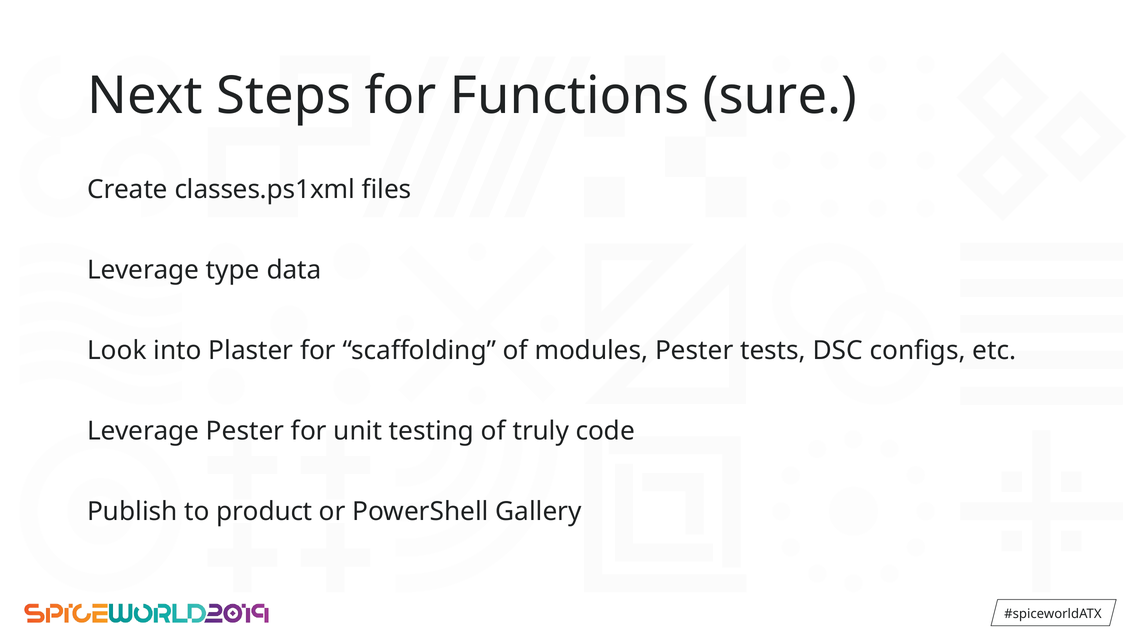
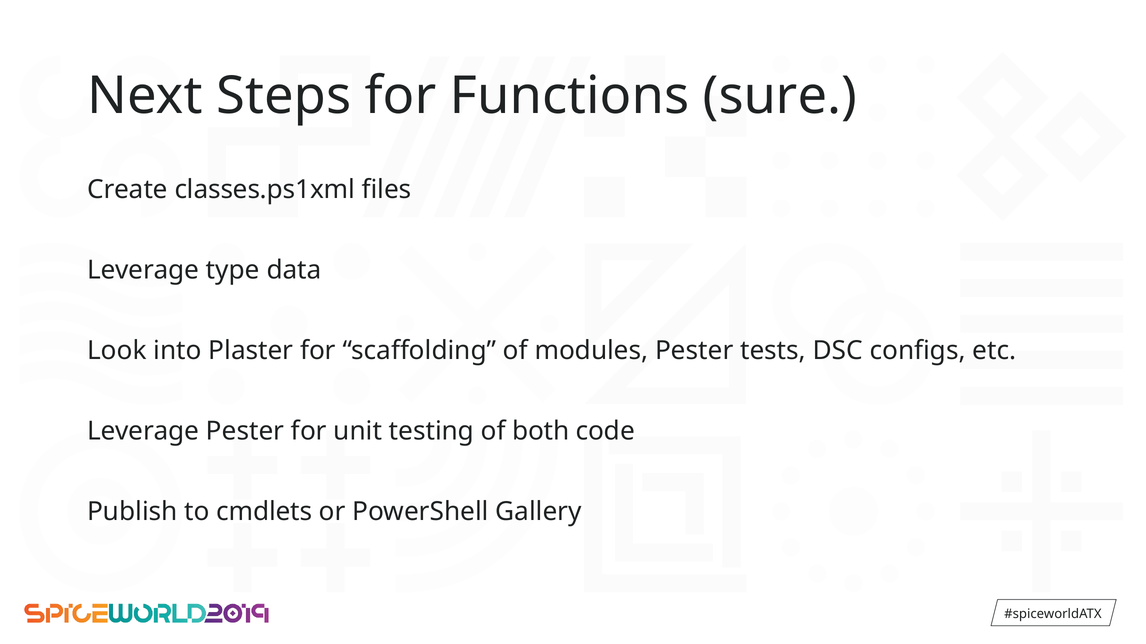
truly: truly -> both (541, 432)
product: product -> cmdlets (264, 512)
